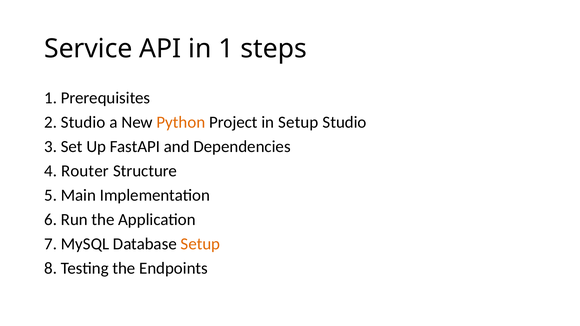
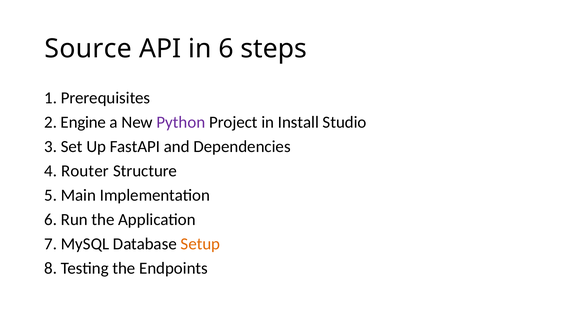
Service: Service -> Source (88, 49)
in 1: 1 -> 6 (226, 49)
2 Studio: Studio -> Engine (83, 122)
Python colour: orange -> purple (181, 122)
in Setup: Setup -> Install (298, 122)
